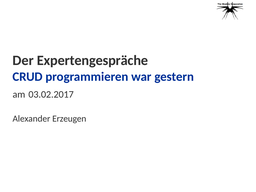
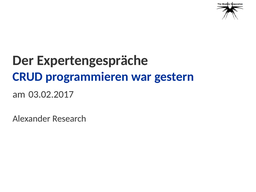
Erzeugen: Erzeugen -> Research (69, 119)
